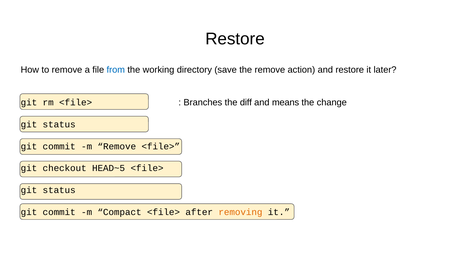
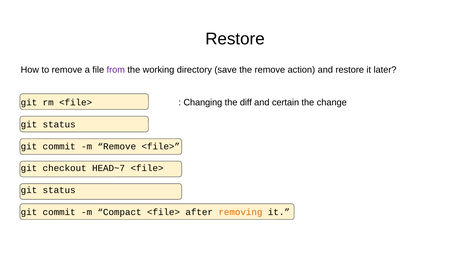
from colour: blue -> purple (116, 70)
Branches: Branches -> Changing (203, 103)
means: means -> certain (286, 103)
HEAD~5: HEAD~5 -> HEAD~7 (109, 169)
